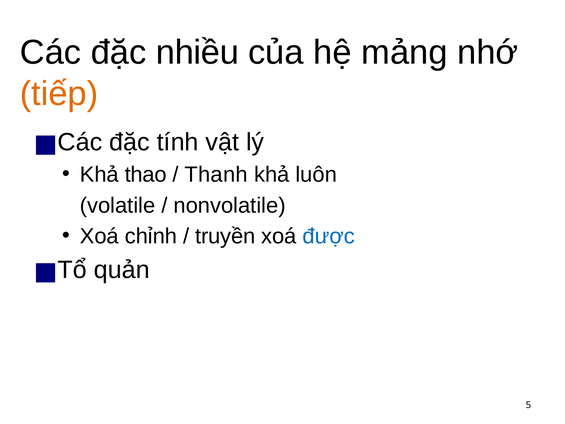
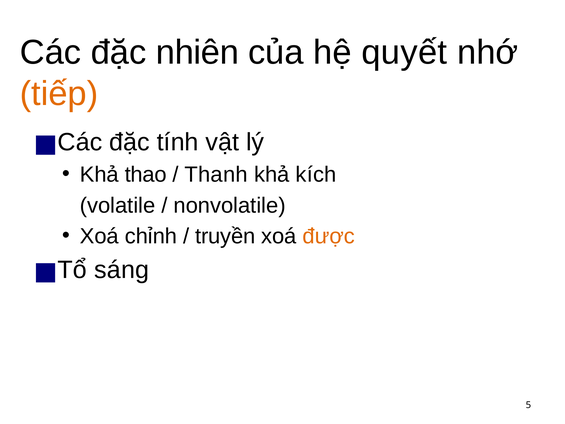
nhiều: nhiều -> nhiên (197, 52)
mảng: mảng -> quyết (404, 52)
luôn: luôn -> kích (316, 175)
được colour: blue -> orange (329, 236)
quản: quản -> sáng (122, 270)
